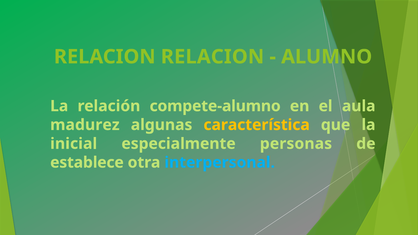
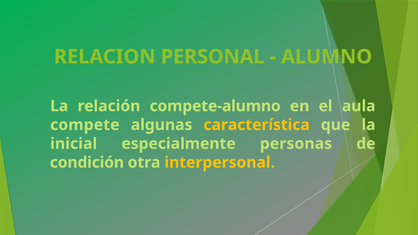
RELACION RELACION: RELACION -> PERSONAL (213, 57)
madurez: madurez -> compete (85, 125)
establece: establece -> condición (87, 163)
interpersonal colour: light blue -> yellow (220, 163)
